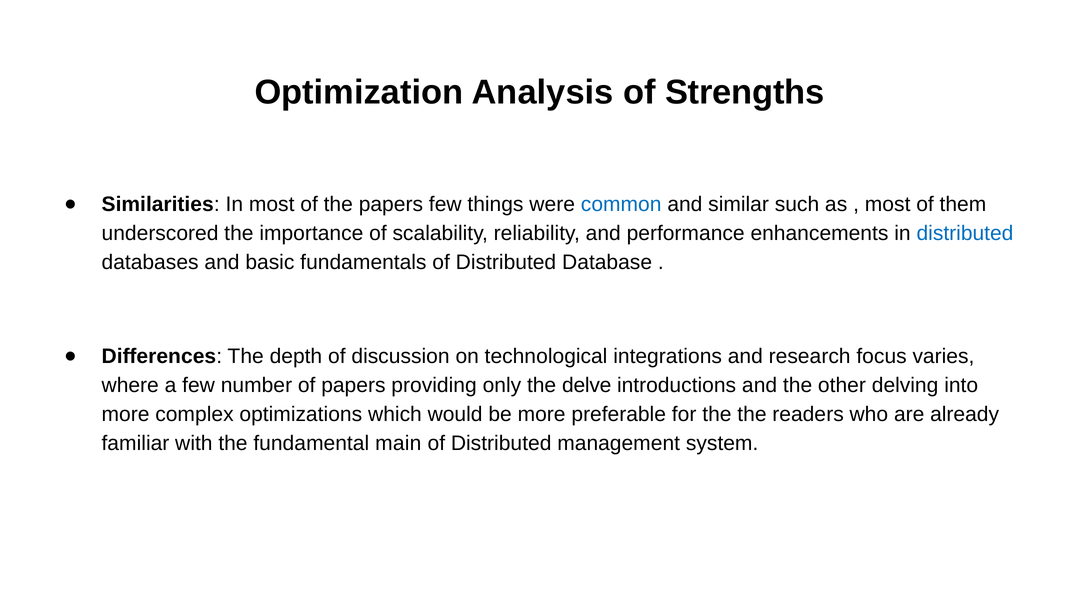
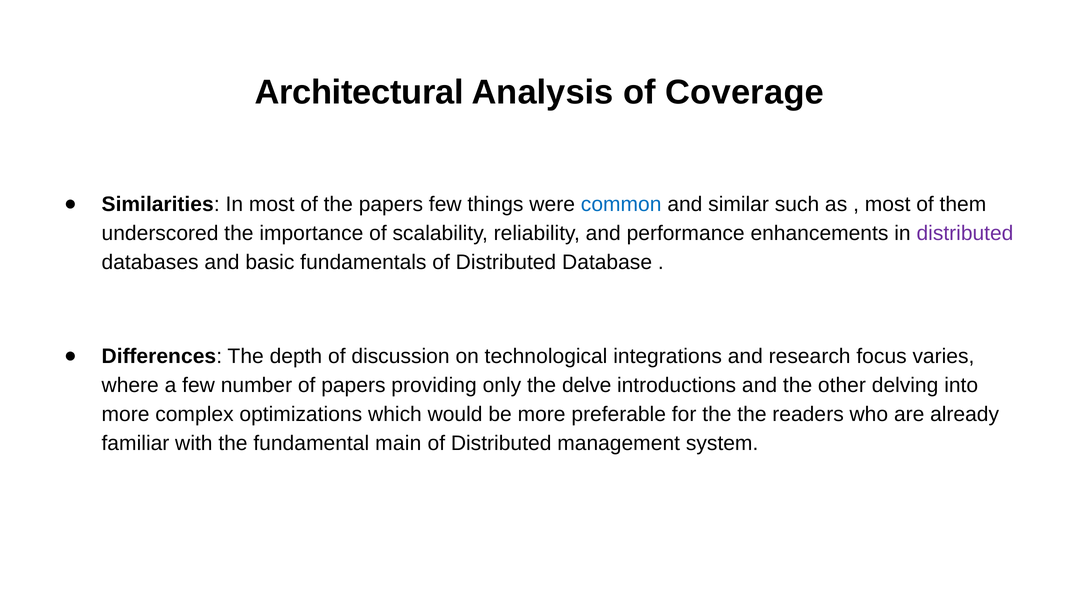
Optimization: Optimization -> Architectural (359, 93)
Strengths: Strengths -> Coverage (745, 93)
distributed colour: blue -> purple (965, 233)
